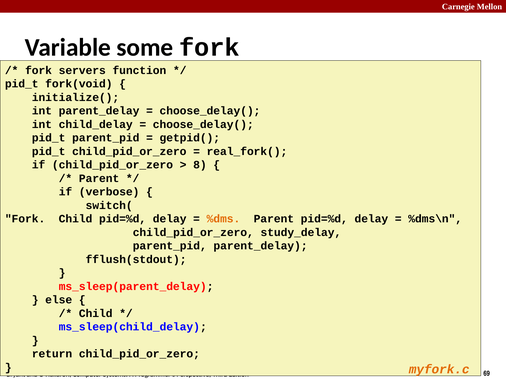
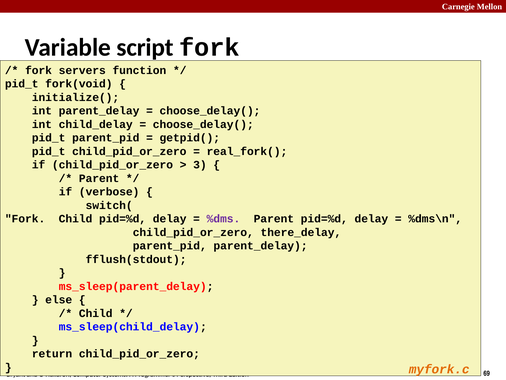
some: some -> script (145, 47)
8: 8 -> 3 (200, 165)
%dms colour: orange -> purple (223, 219)
study_delay: study_delay -> there_delay (301, 232)
